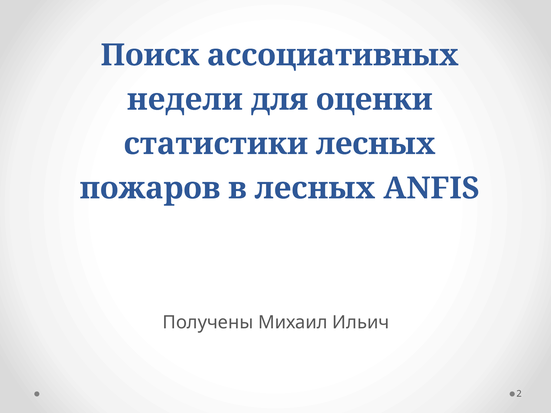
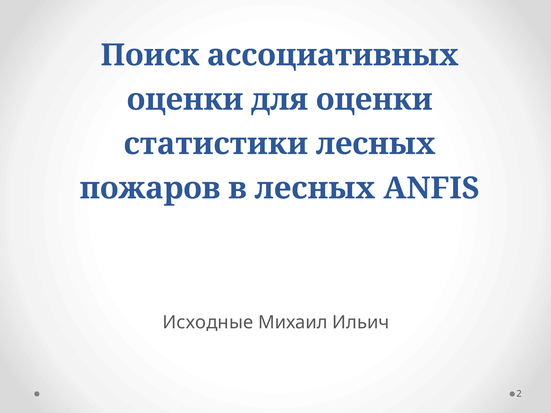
недели: недели -> оценки (185, 100)
Получены: Получены -> Исходные (208, 323)
